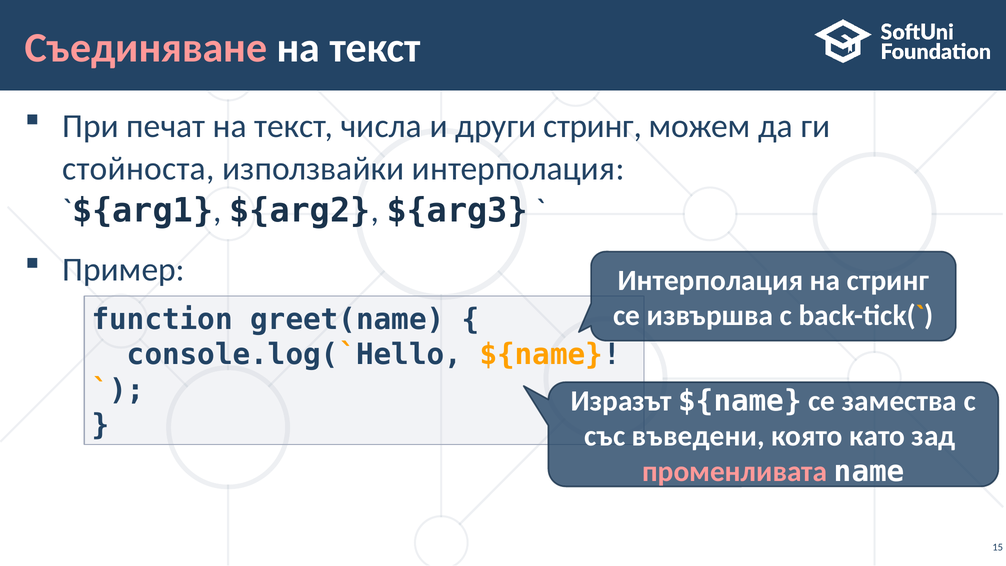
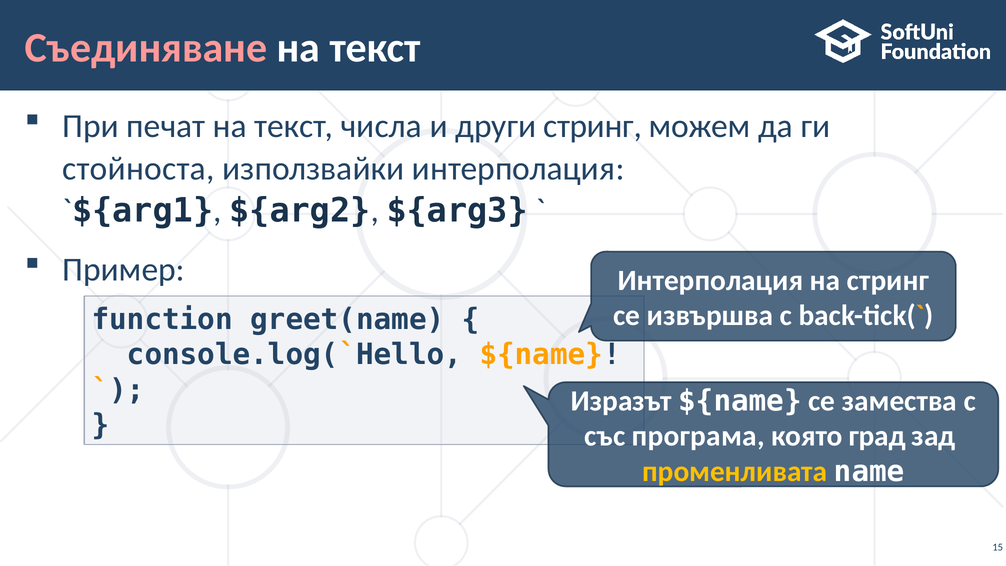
въведени: въведени -> програма (698, 436)
като: като -> град (877, 436)
променливата colour: pink -> yellow (735, 472)
